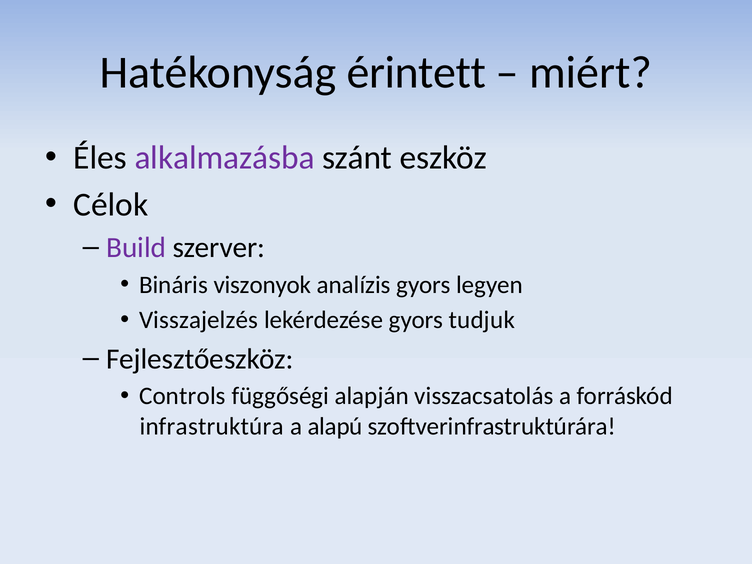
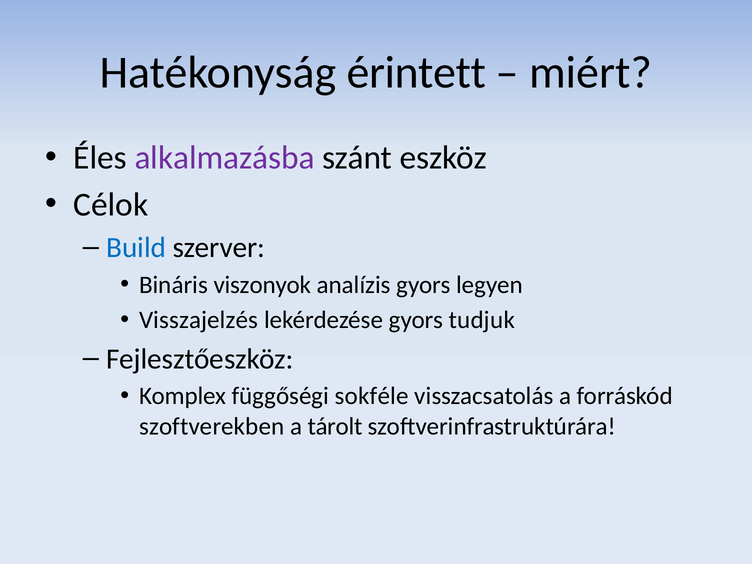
Build colour: purple -> blue (136, 248)
Controls: Controls -> Komplex (183, 396)
alapján: alapján -> sokféle (372, 396)
infrastruktúra: infrastruktúra -> szoftverekben (212, 426)
alapú: alapú -> tárolt (335, 426)
